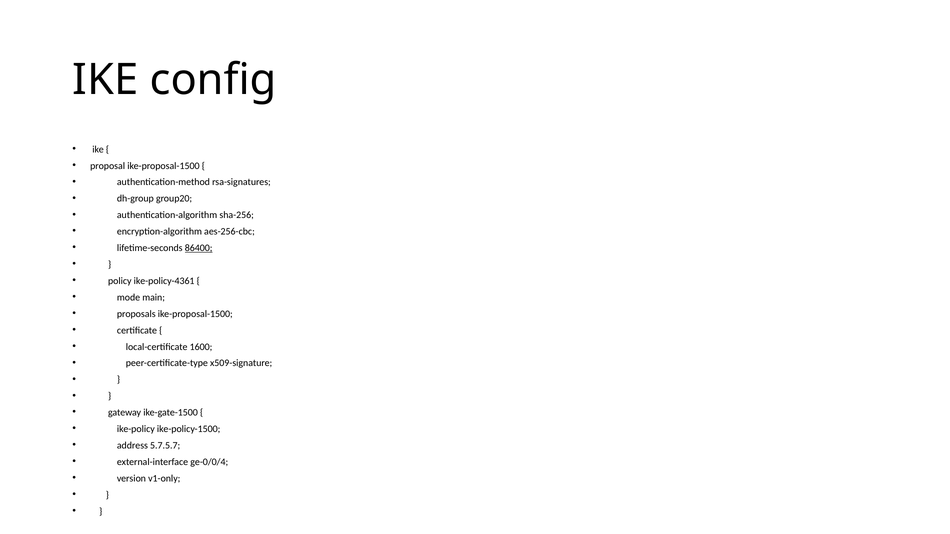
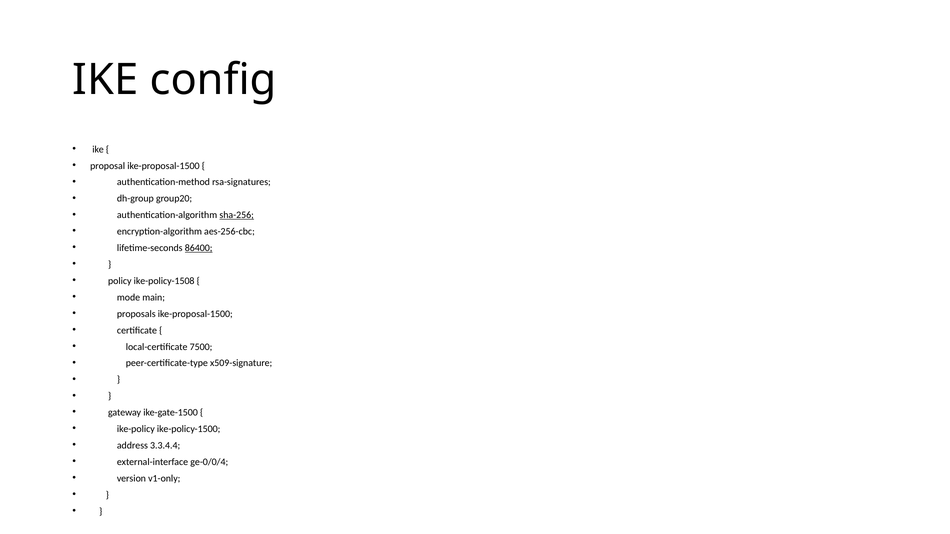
sha-256 underline: none -> present (237, 215)
ike-policy-4361: ike-policy-4361 -> ike-policy-1508 (164, 281)
1600: 1600 -> 7500 (201, 347)
5.7.5.7: 5.7.5.7 -> 3.3.4.4 (165, 446)
